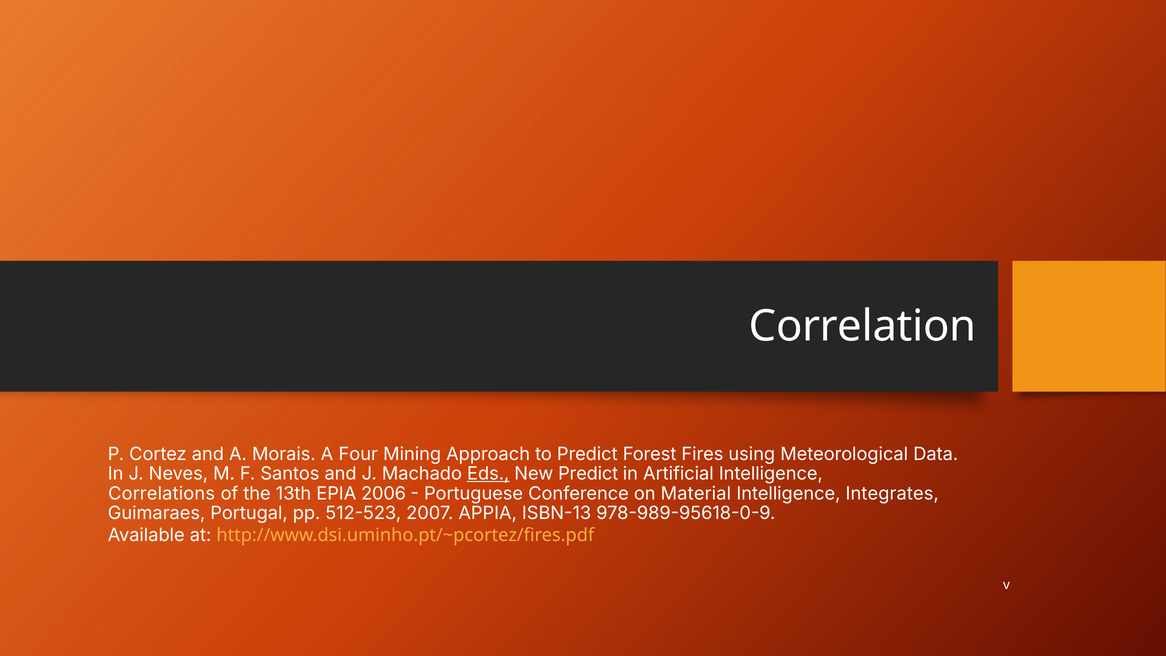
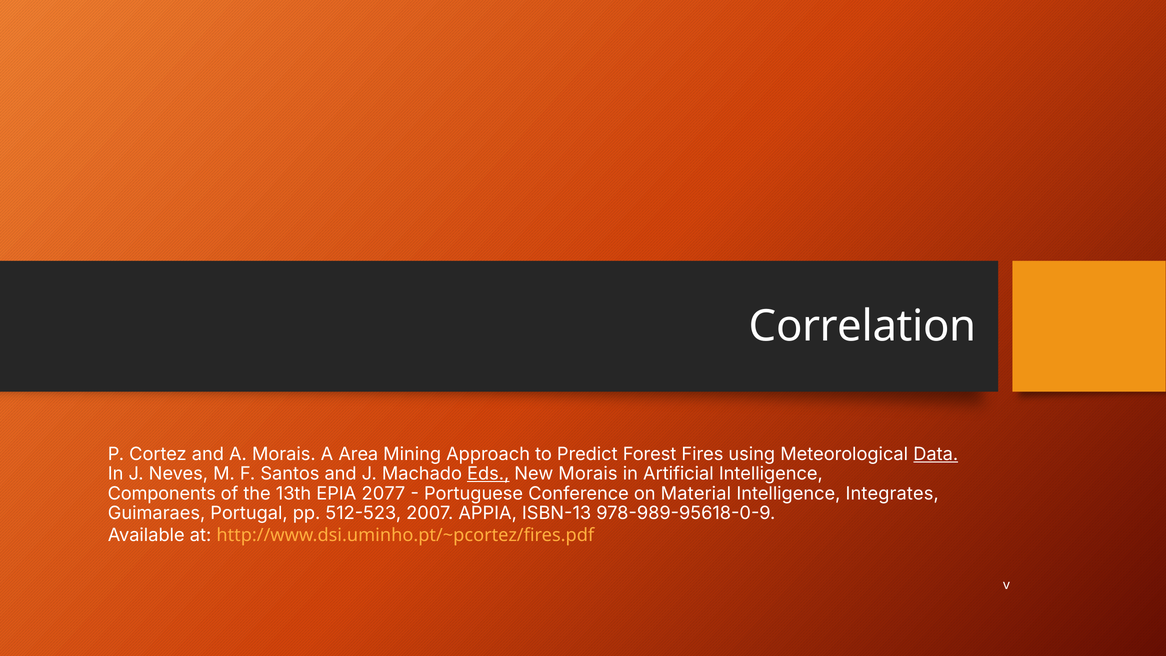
Four: Four -> Area (358, 454)
Data underline: none -> present (936, 454)
New Predict: Predict -> Morais (588, 474)
Correlations: Correlations -> Components (162, 493)
2006: 2006 -> 2077 (383, 493)
